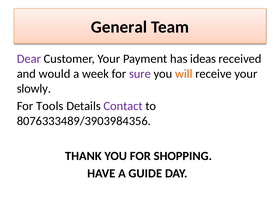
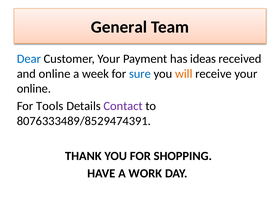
Dear colour: purple -> blue (29, 59)
and would: would -> online (55, 74)
sure colour: purple -> blue (140, 74)
slowly: slowly -> online (34, 89)
8076333489/3903984356: 8076333489/3903984356 -> 8076333489/8529474391 (84, 121)
GUIDE: GUIDE -> WORK (145, 173)
